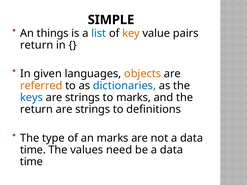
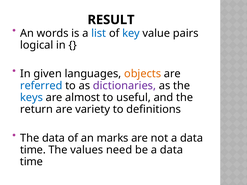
SIMPLE: SIMPLE -> RESULT (111, 20)
things: things -> words (53, 33)
key colour: orange -> blue (131, 33)
return: return -> logical (37, 45)
referred colour: orange -> blue (41, 86)
dictionaries colour: blue -> purple (124, 86)
strings: strings -> almost (83, 98)
to marks: marks -> useful (133, 98)
strings: strings -> variety (93, 109)
The type: type -> data (53, 138)
